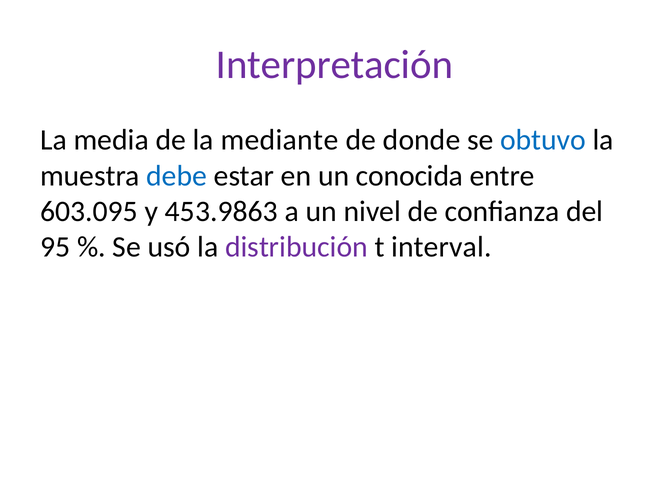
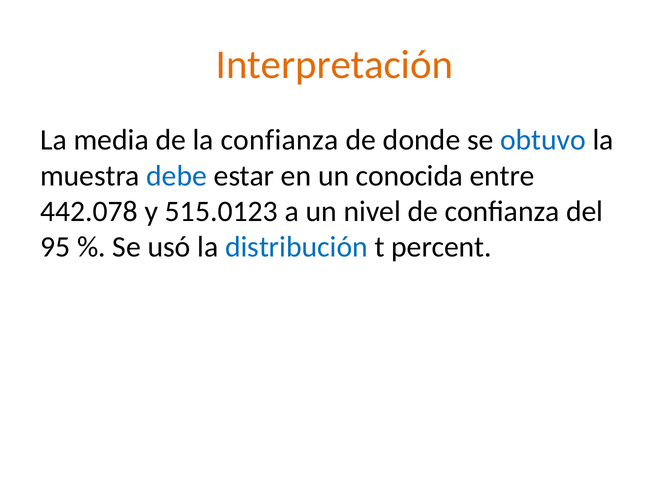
Interpretación colour: purple -> orange (334, 65)
la mediante: mediante -> confianza (280, 140)
603.095: 603.095 -> 442.078 (89, 212)
453.9863: 453.9863 -> 515.0123 (221, 212)
distribución colour: purple -> blue (297, 247)
interval: interval -> percent (442, 247)
